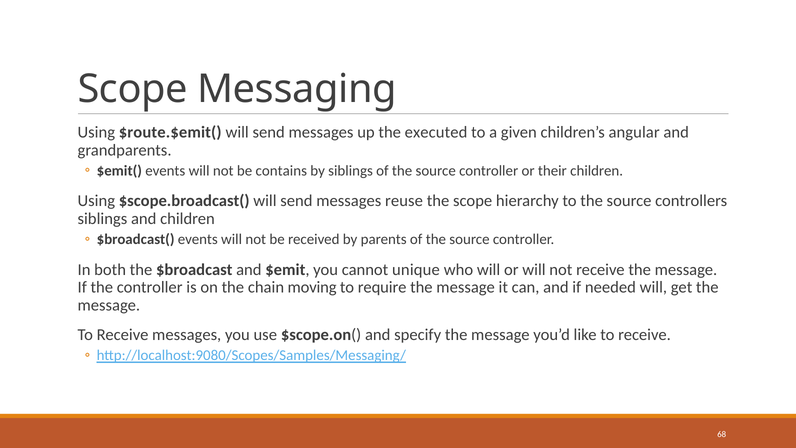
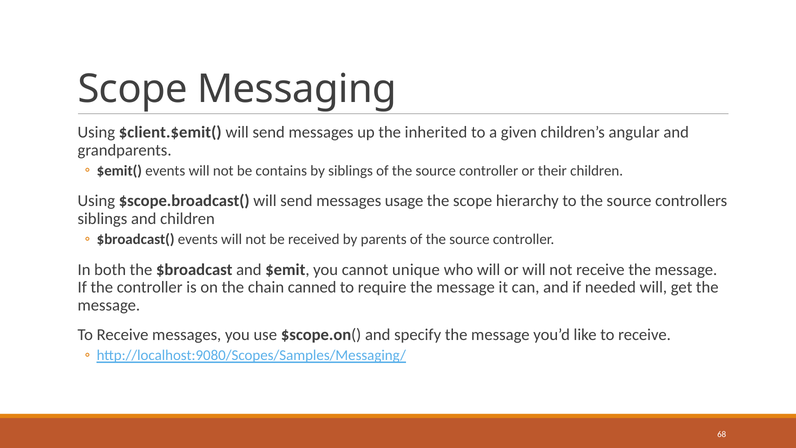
$route.$emit(: $route.$emit( -> $client.$emit( (170, 132)
executed: executed -> inherited (436, 132)
reuse: reuse -> usage (404, 201)
moving: moving -> canned (312, 287)
